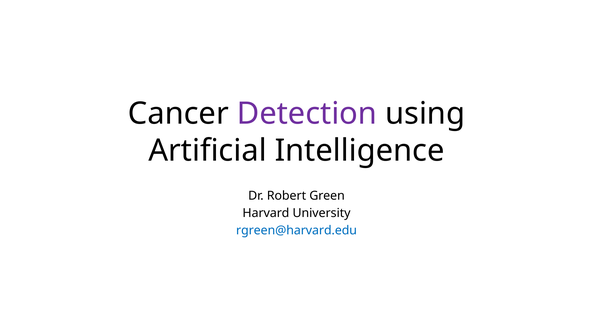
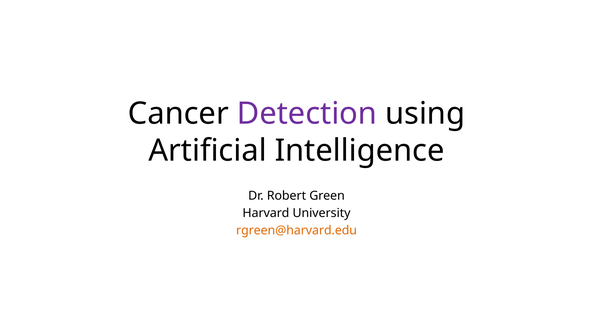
rgreen@harvard.edu colour: blue -> orange (297, 230)
